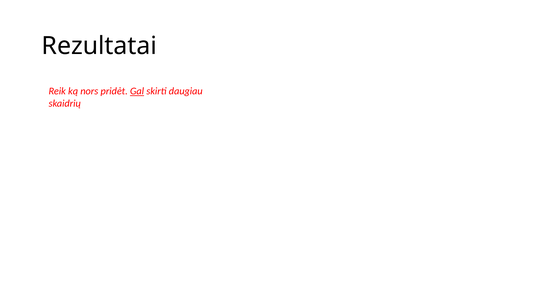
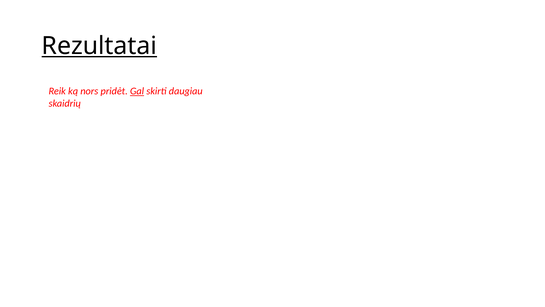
Rezultatai underline: none -> present (99, 46)
